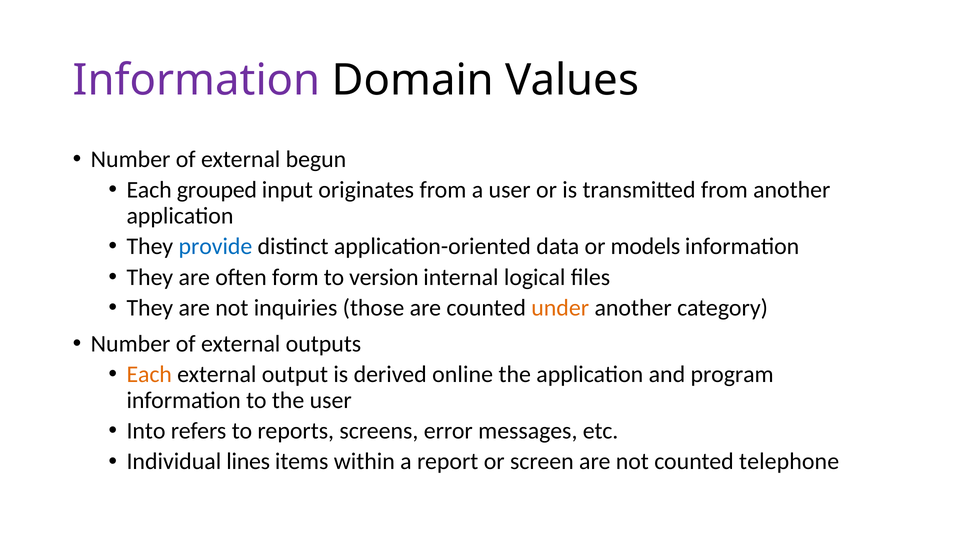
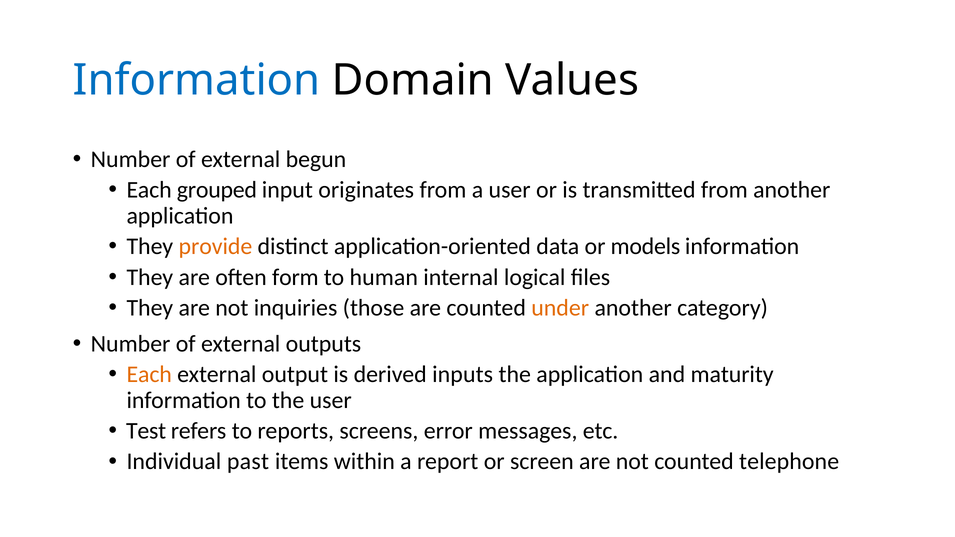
Information colour: purple -> blue (197, 80)
provide colour: blue -> orange (215, 247)
version: version -> human (384, 277)
online: online -> inputs (463, 375)
program: program -> maturity (732, 375)
Into: Into -> Test (146, 431)
lines: lines -> past (248, 462)
